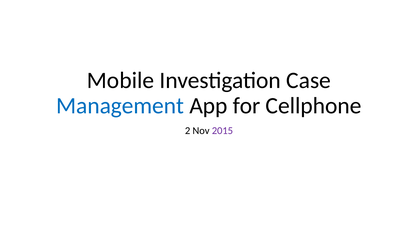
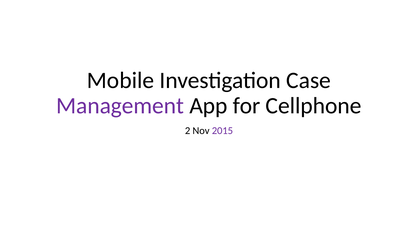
Management colour: blue -> purple (120, 106)
